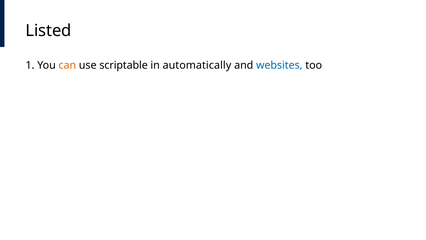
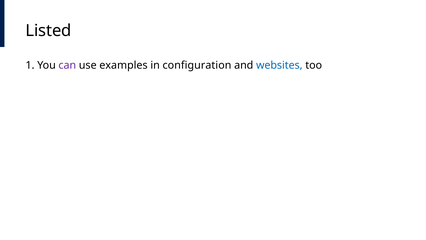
can colour: orange -> purple (67, 65)
scriptable: scriptable -> examples (123, 65)
automatically: automatically -> configuration (197, 65)
